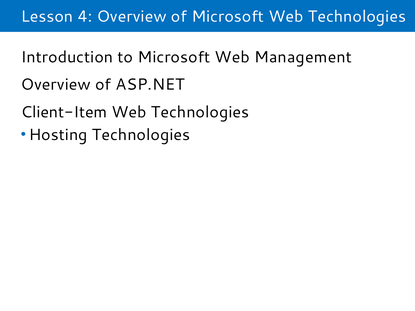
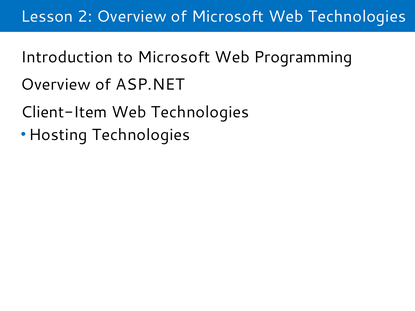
4: 4 -> 2 (85, 16)
Management: Management -> Programming (303, 57)
